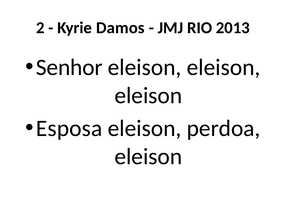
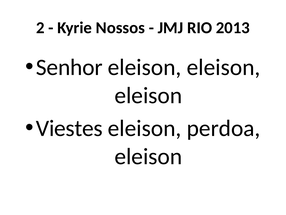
Damos: Damos -> Nossos (120, 28)
Esposa: Esposa -> Viestes (69, 128)
